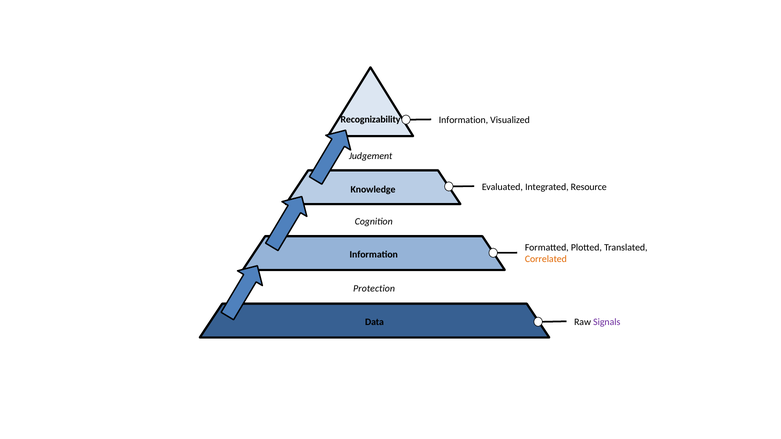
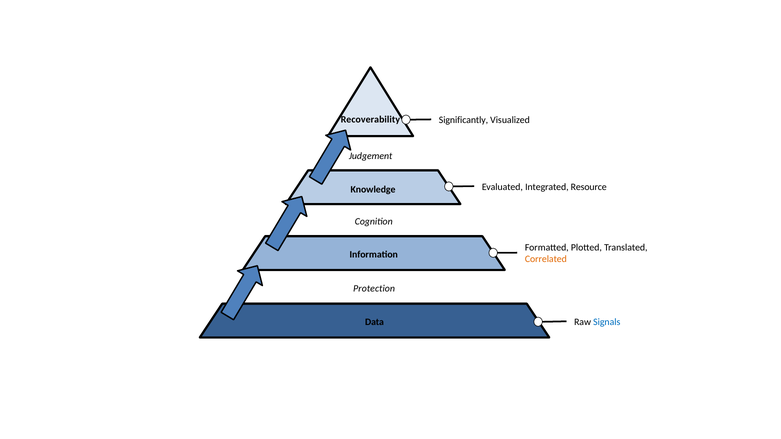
Recognizability: Recognizability -> Recoverability (370, 120)
Information: Information -> Significantly (463, 120)
Signals colour: purple -> blue (607, 322)
